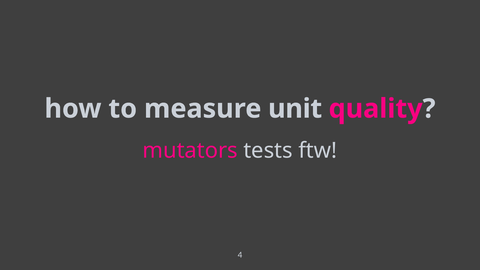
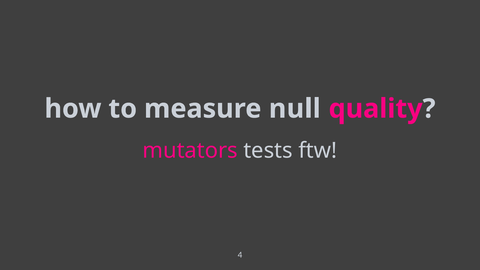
unit: unit -> null (295, 109)
